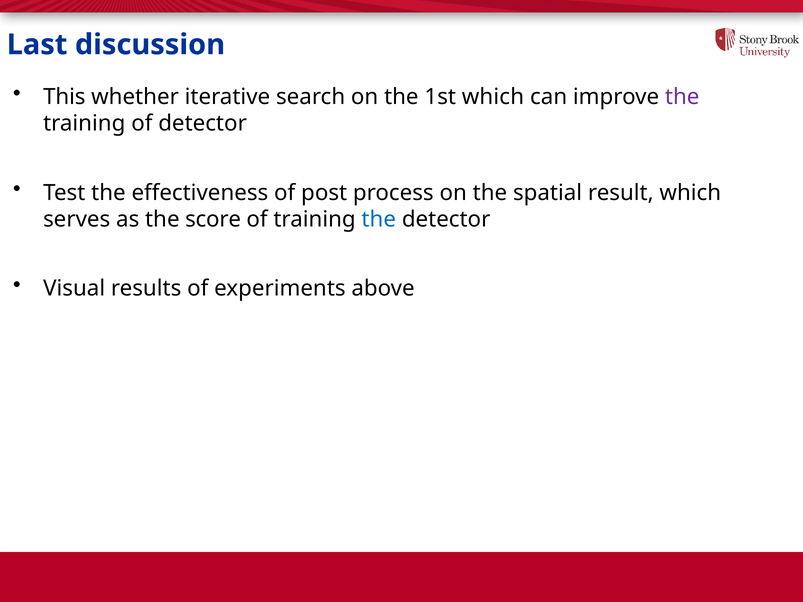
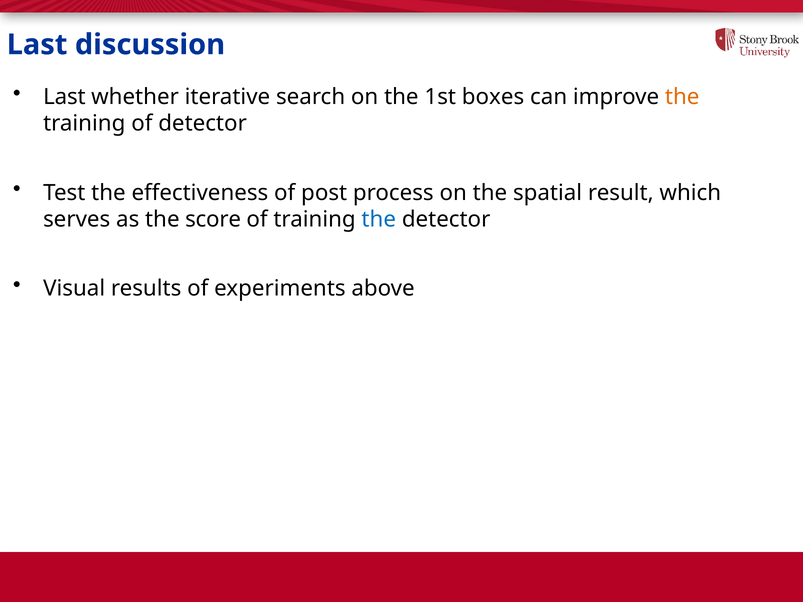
This: This -> Last (64, 97)
1st which: which -> boxes (493, 97)
the colour: purple -> orange (682, 97)
